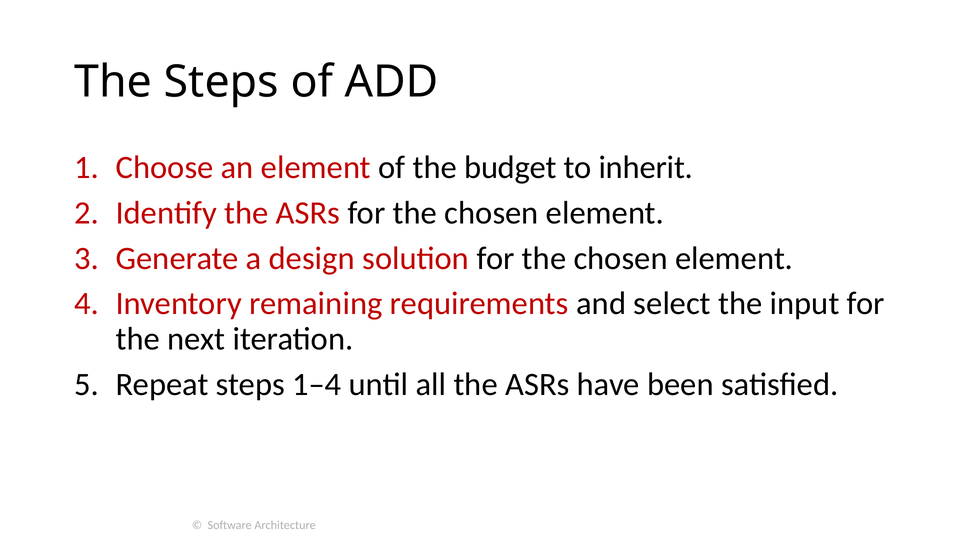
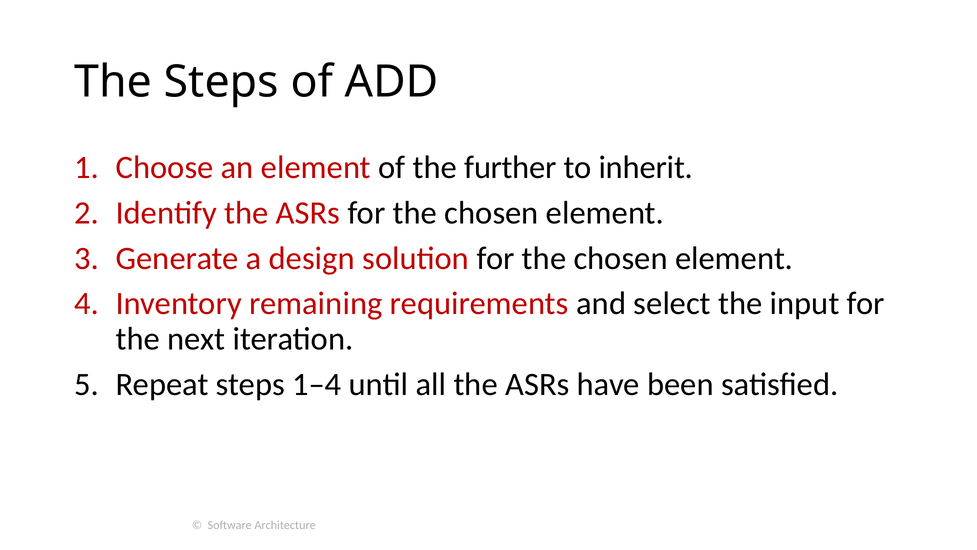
budget: budget -> further (510, 167)
